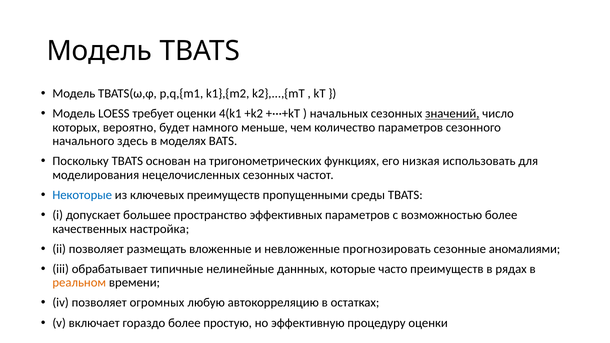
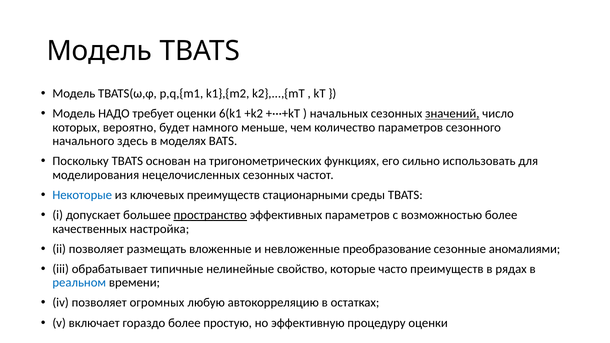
LOESS: LOESS -> НАДО (114, 114)
4(k1: 4(k1 -> 6(k1 (230, 114)
низкая: низкая -> сильно (421, 161)
пропущенными: пропущенными -> стационарными (306, 195)
пространство underline: none -> present (210, 215)
прогнозировать: прогнозировать -> преобразование (387, 249)
даннных: даннных -> свойство (302, 269)
реальном colour: orange -> blue (79, 283)
